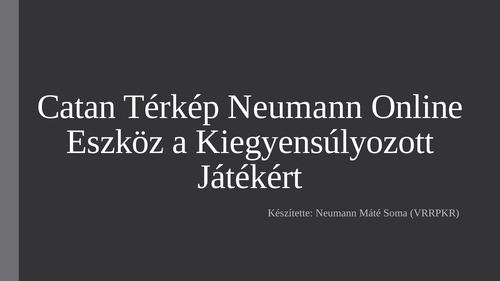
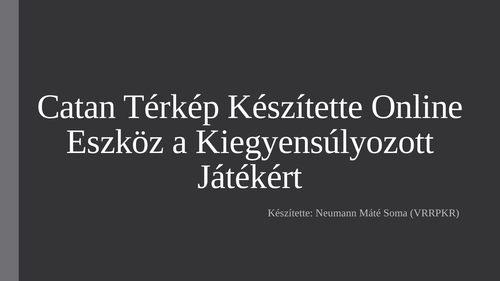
Térkép Neumann: Neumann -> Készítette (295, 107)
